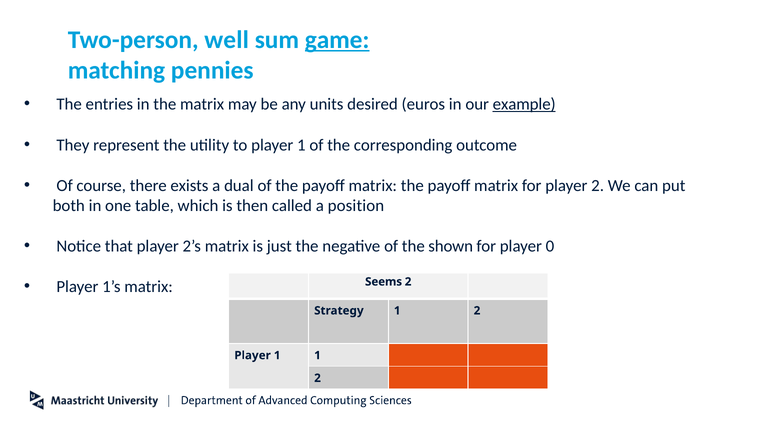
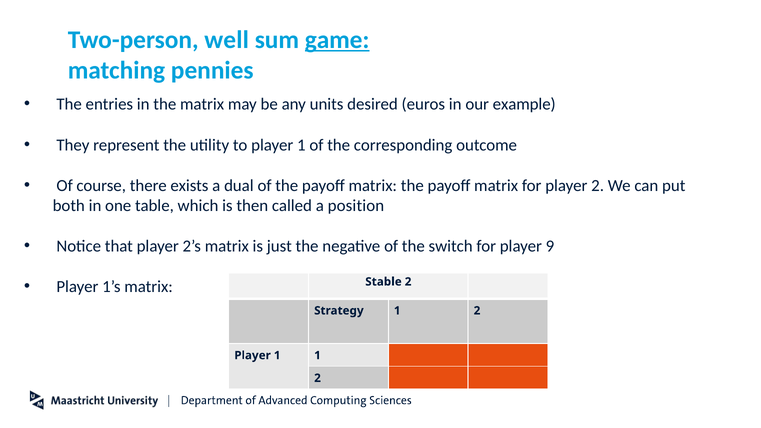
example underline: present -> none (524, 104)
shown: shown -> switch (451, 246)
0: 0 -> 9 (550, 246)
Seems: Seems -> Stable (383, 282)
